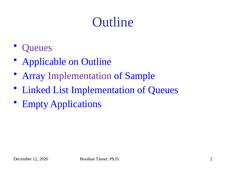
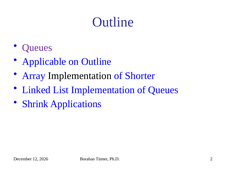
Implementation colour: purple -> black (80, 76)
Sample: Sample -> Shorter (140, 76)
Empty: Empty -> Shrink (35, 104)
